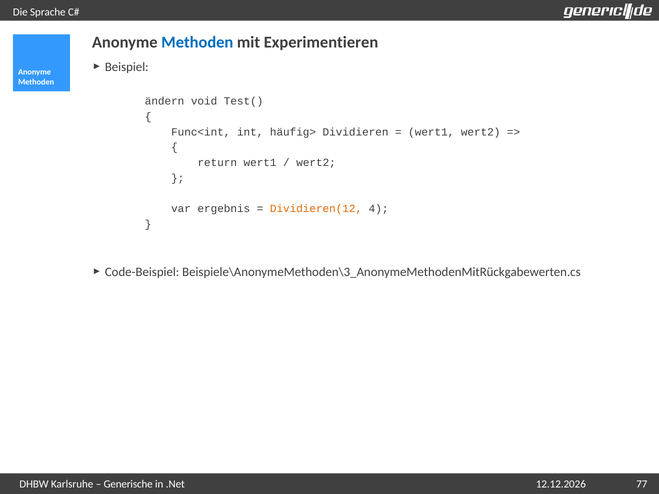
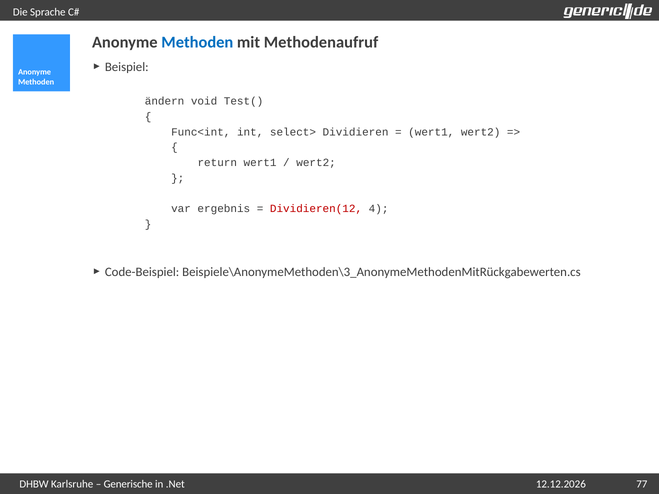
Experimentieren: Experimentieren -> Methodenaufruf (321, 42)
häufig>: häufig> -> select> (293, 132)
Dividieren(12 colour: orange -> red (316, 209)
